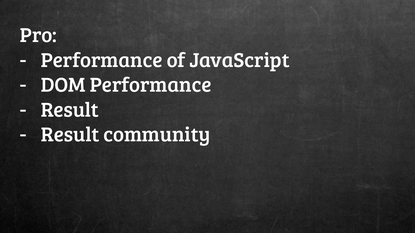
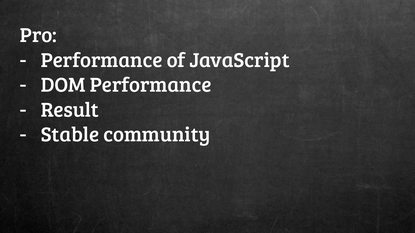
Result: Result -> Stable (70, 135)
